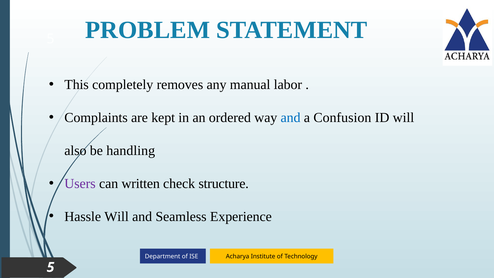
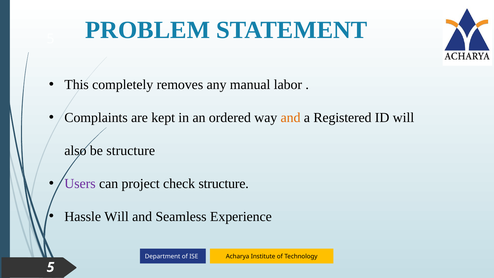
and colour: blue -> orange (291, 118)
Confusion: Confusion -> Registered (342, 118)
be handling: handling -> structure (131, 151)
written: written -> project (141, 184)
